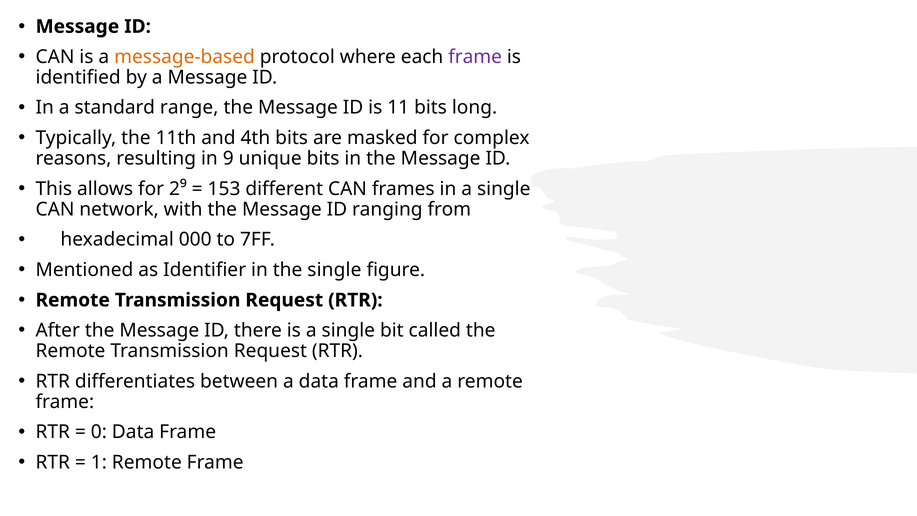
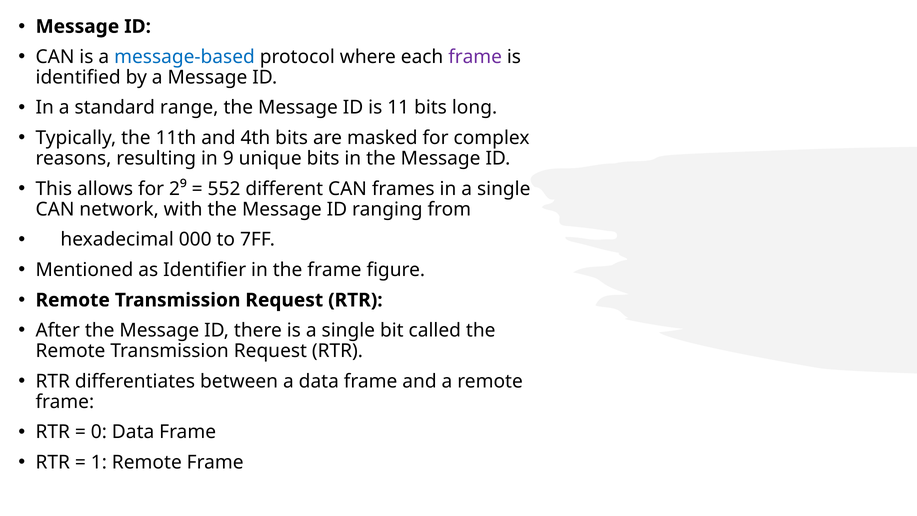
message-based colour: orange -> blue (184, 57)
153: 153 -> 552 (224, 189)
the single: single -> frame (334, 270)
